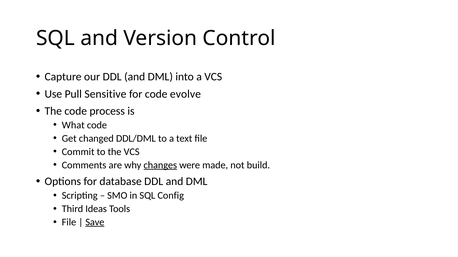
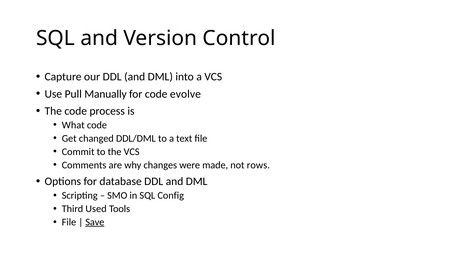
Sensitive: Sensitive -> Manually (106, 94)
changes underline: present -> none (160, 165)
build: build -> rows (258, 165)
Ideas: Ideas -> Used (96, 209)
